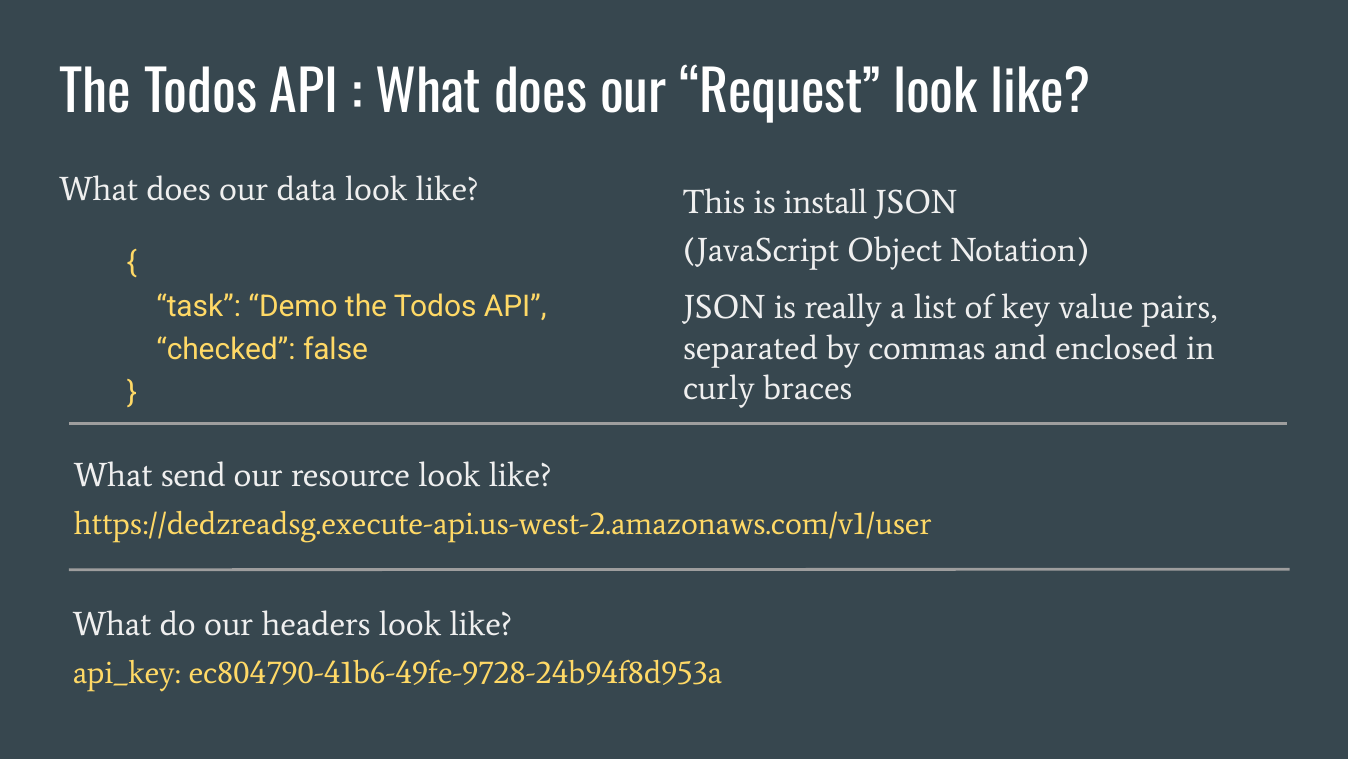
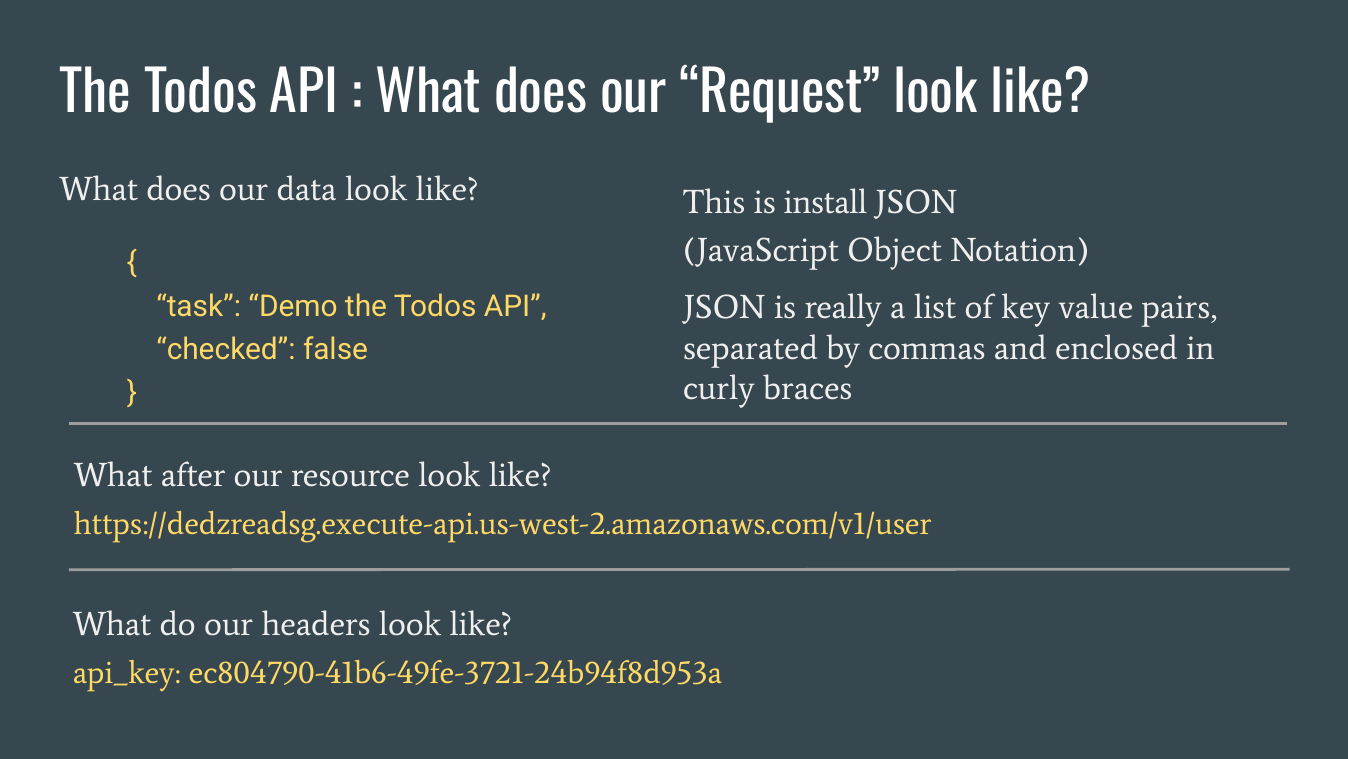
send: send -> after (193, 475)
ec804790-41b6-49fe-9728-24b94f8d953a: ec804790-41b6-49fe-9728-24b94f8d953a -> ec804790-41b6-49fe-3721-24b94f8d953a (455, 673)
